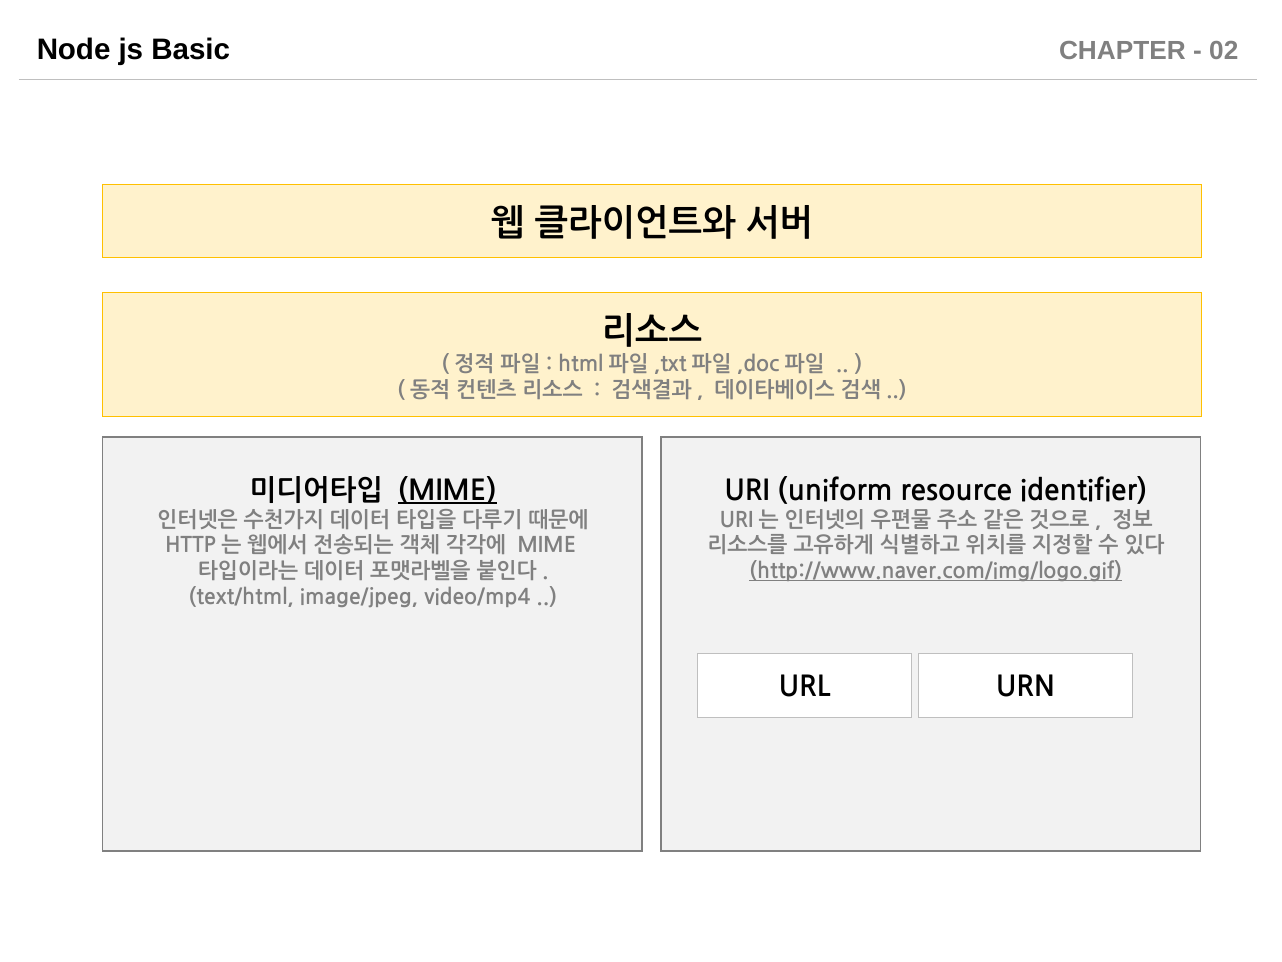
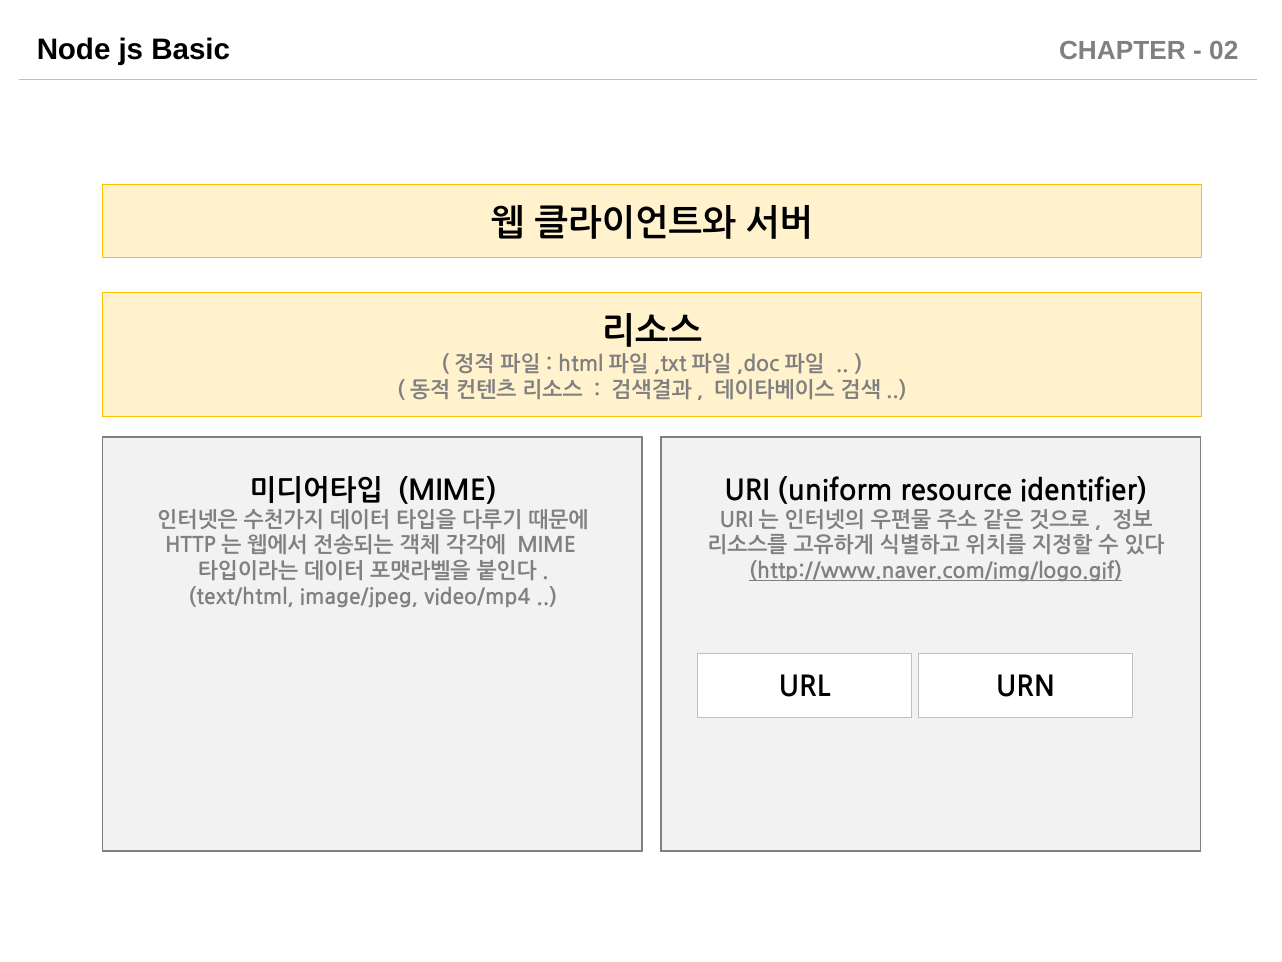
MIME underline: present -> none (447, 491)
